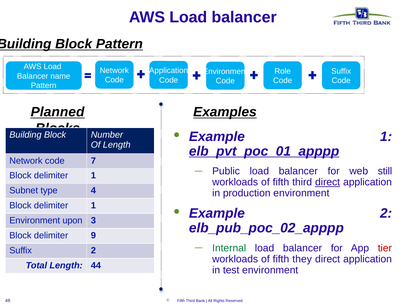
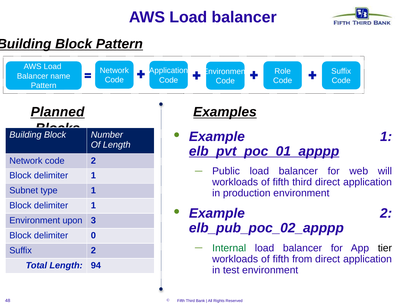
code 7: 7 -> 2 (93, 161)
still: still -> will (385, 171)
direct underline: present -> none (328, 182)
type 4: 4 -> 1 (93, 191)
9: 9 -> 0 (93, 236)
tier colour: red -> black (385, 248)
they: they -> from (302, 259)
44: 44 -> 94 (96, 265)
